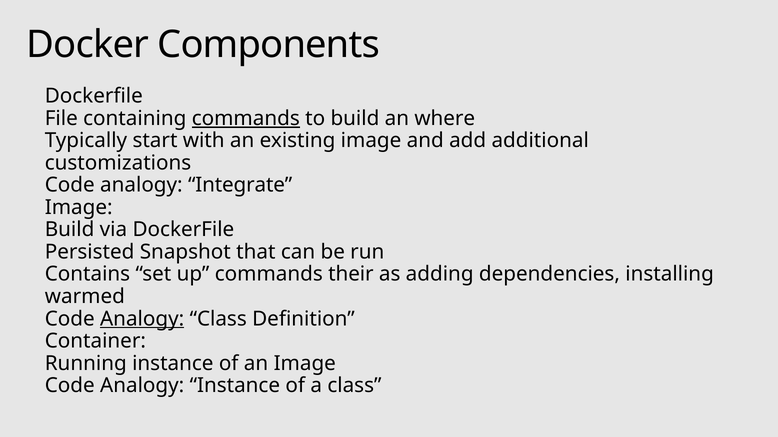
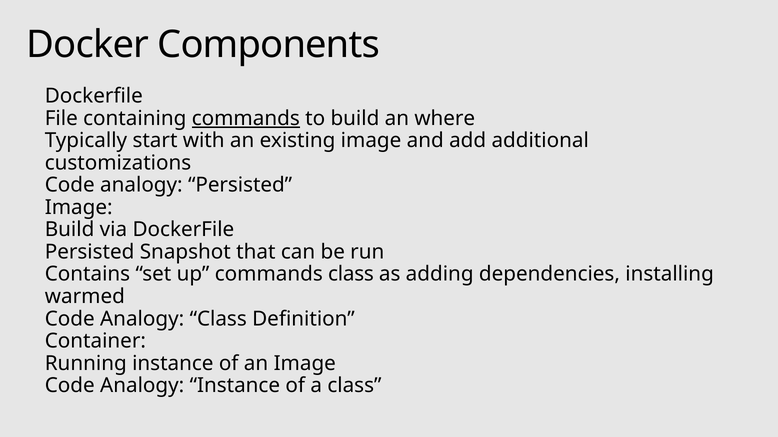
analogy Integrate: Integrate -> Persisted (240, 185)
commands their: their -> class (351, 275)
Analogy underline: present -> none (142, 319)
